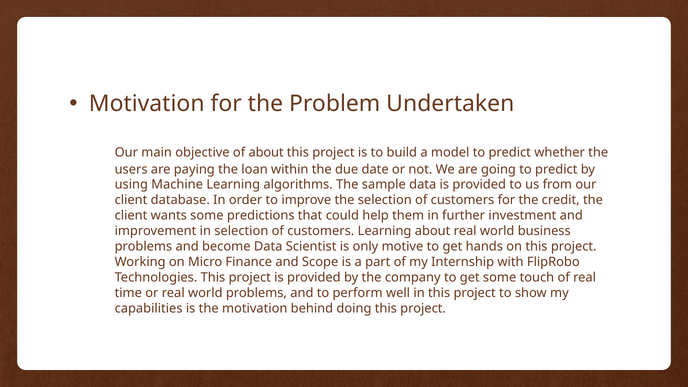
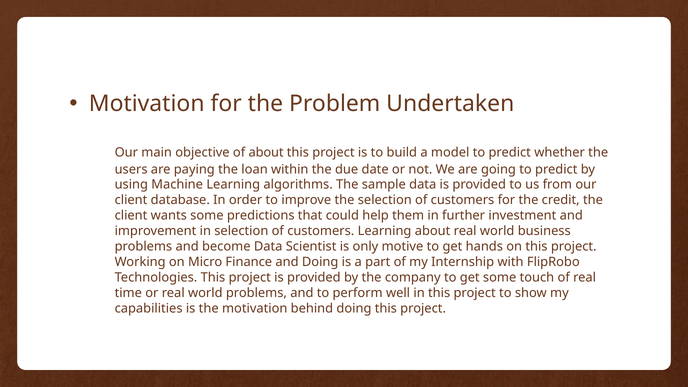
and Scope: Scope -> Doing (320, 262)
